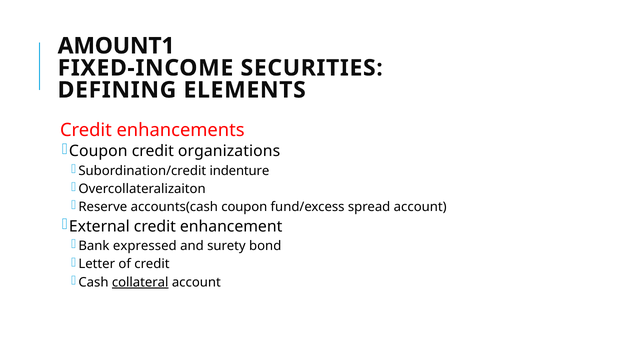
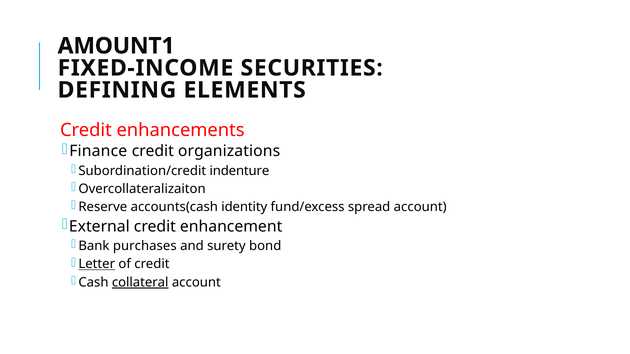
Coupon: Coupon -> Finance (98, 151)
accounts(cash coupon: coupon -> identity (244, 207)
expressed: expressed -> purchases (145, 246)
Letter underline: none -> present (97, 264)
